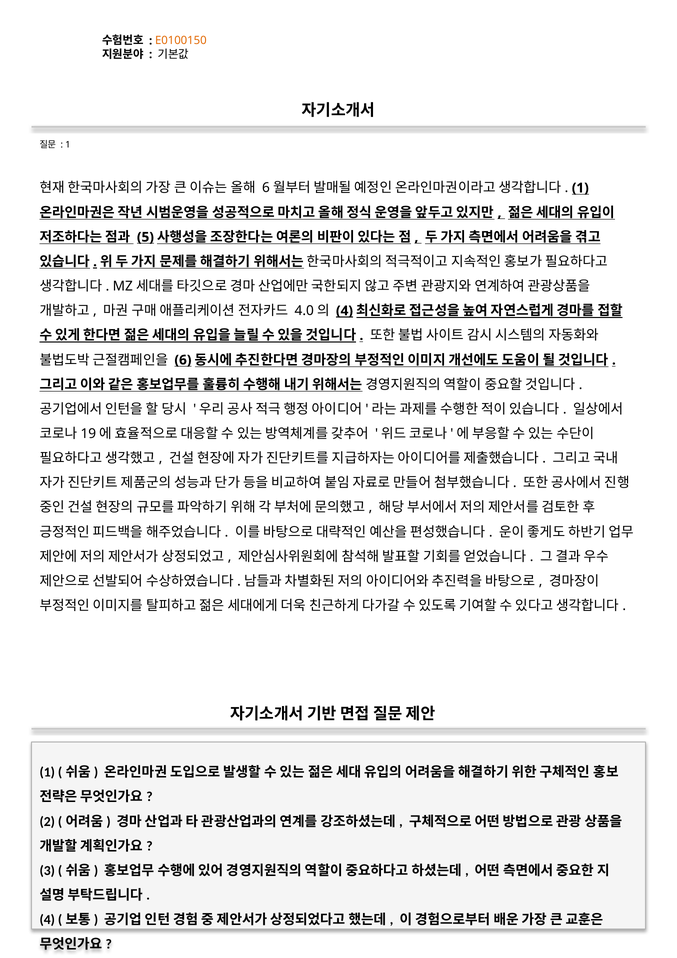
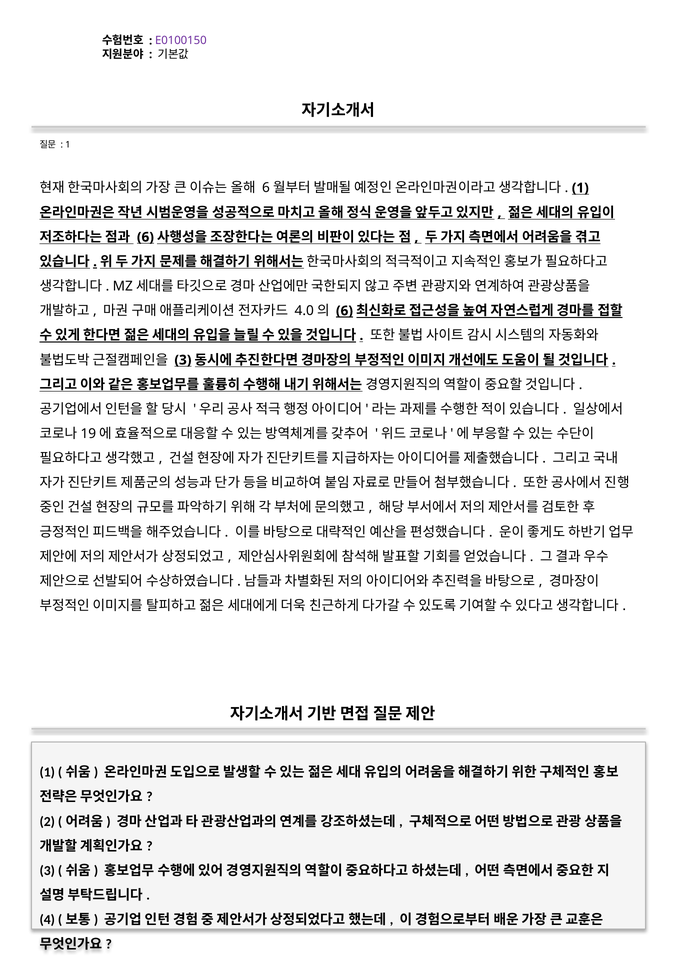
E0100150 colour: orange -> purple (181, 41)
5: 5 -> 6 (145, 237)
4: 4 -> 6 (344, 311)
6: 6 -> 3 (183, 360)
